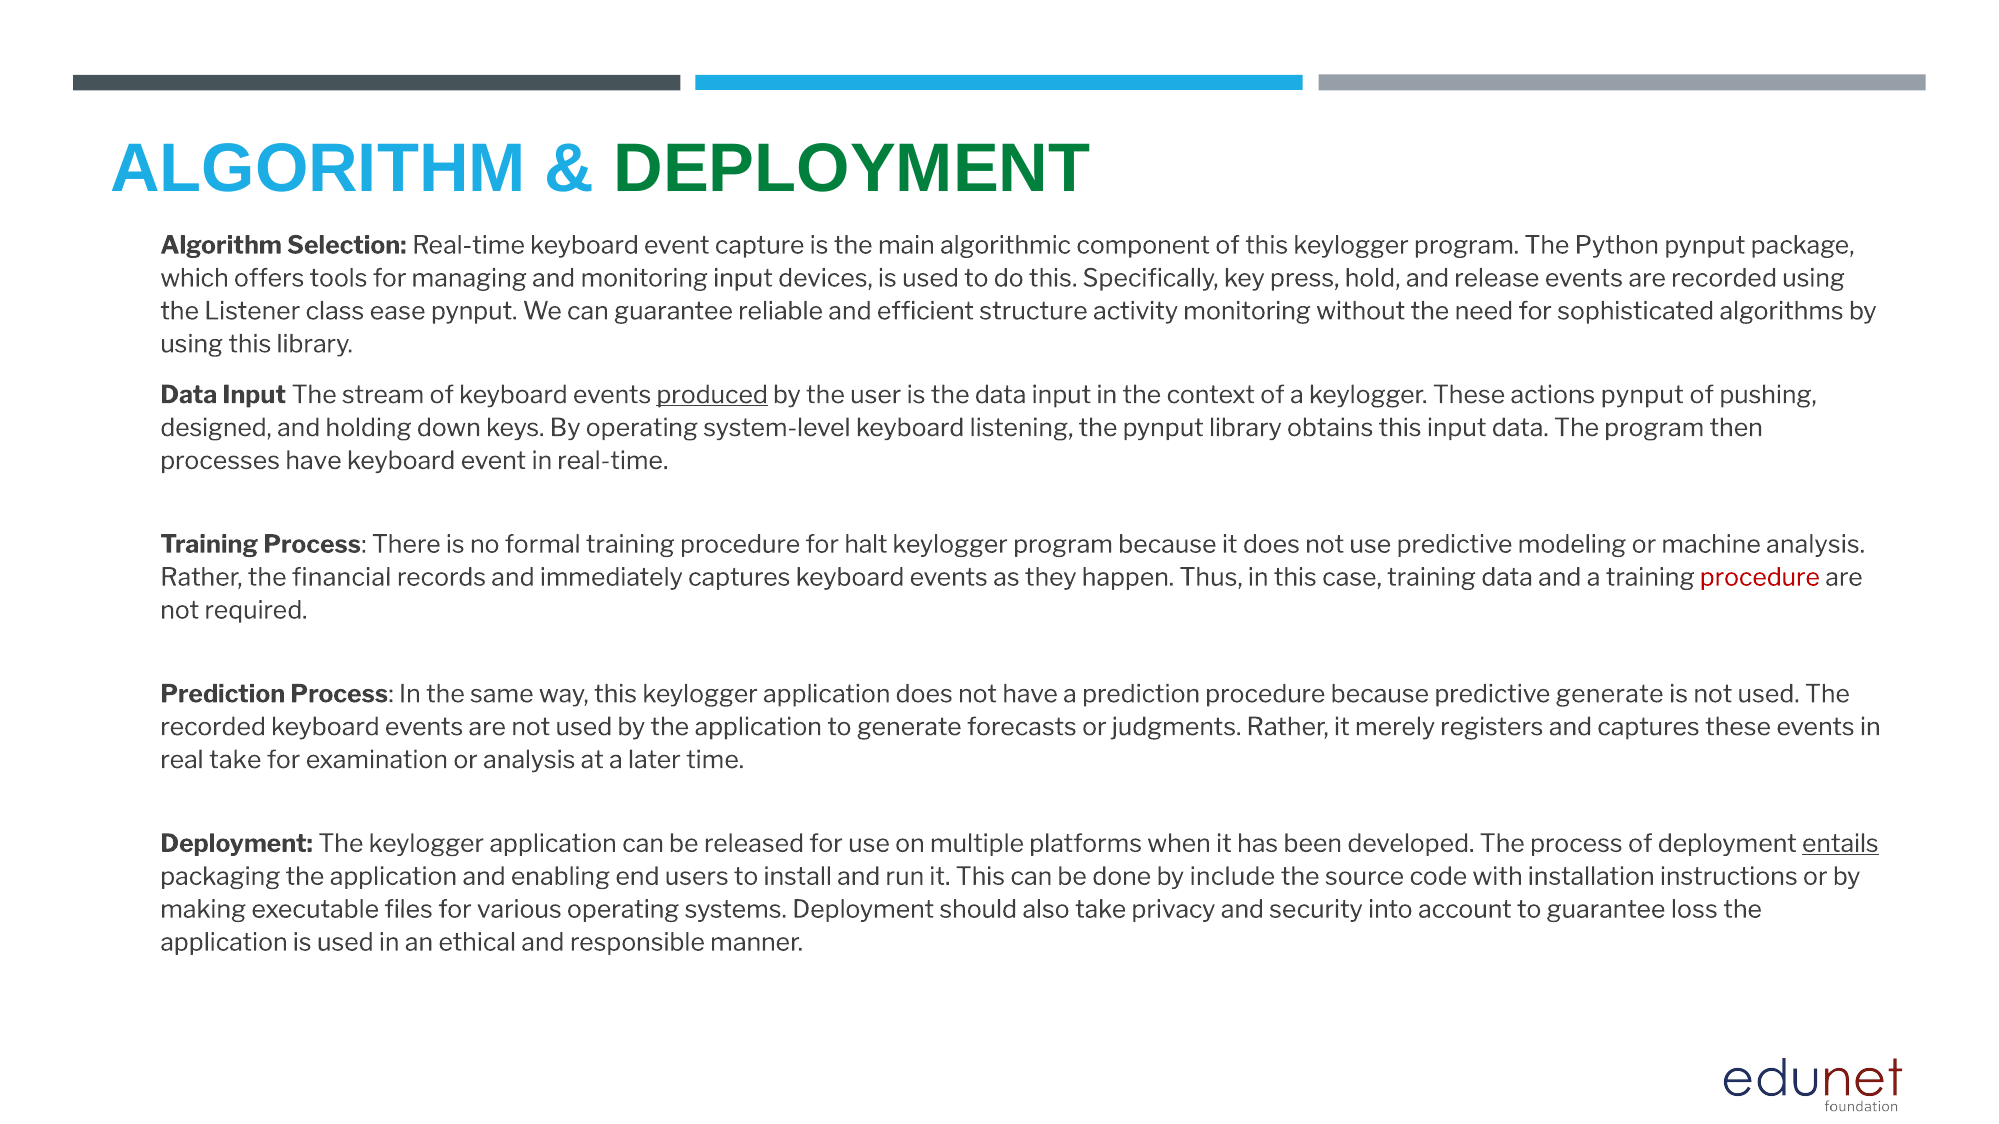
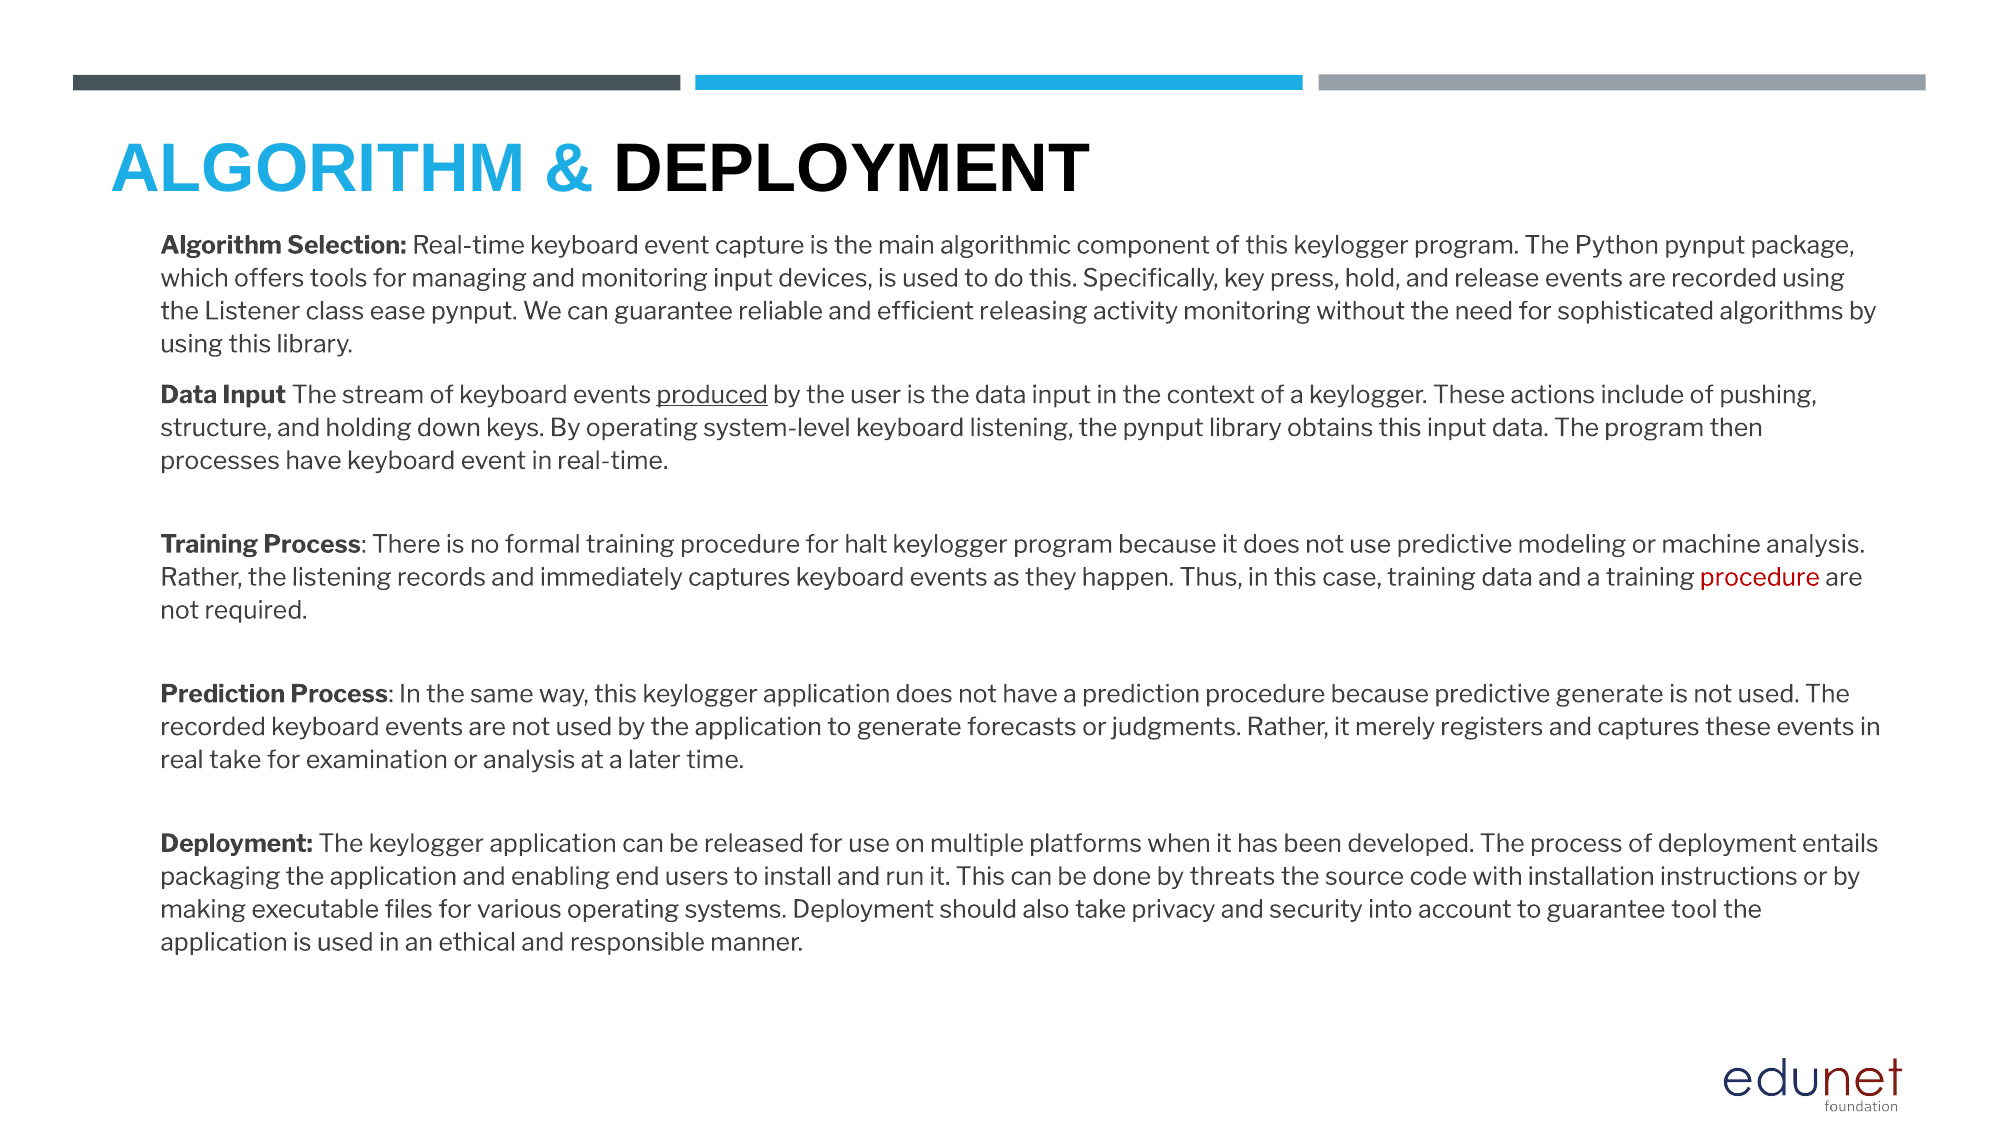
DEPLOYMENT colour: green -> black (852, 169)
structure: structure -> releasing (1033, 311)
actions pynput: pynput -> include (1642, 395)
designed: designed -> structure (216, 428)
the financial: financial -> listening (342, 578)
entails underline: present -> none (1840, 844)
include: include -> threats (1232, 877)
loss: loss -> tool (1694, 910)
